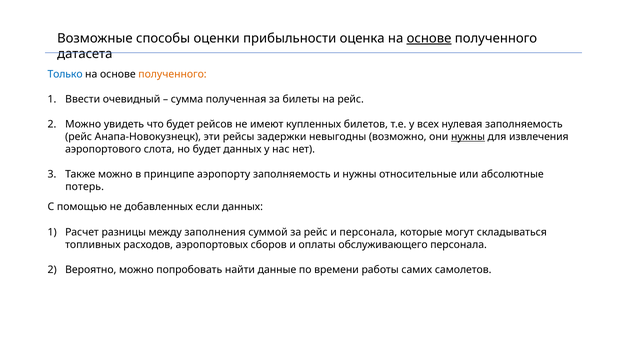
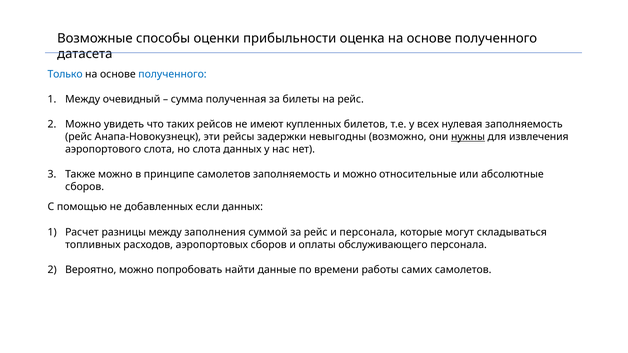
основе underline: present -> none (429, 38)
полученного colour: orange -> blue (172, 74)
Ввести: Ввести -> Между (83, 99)
что будет: будет -> таких (180, 124)
но будет: будет -> слота (207, 150)
принципе аэропорту: аэропорту -> самолетов (224, 175)
и нужны: нужны -> можно (360, 175)
потерь: потерь -> сборов (85, 187)
